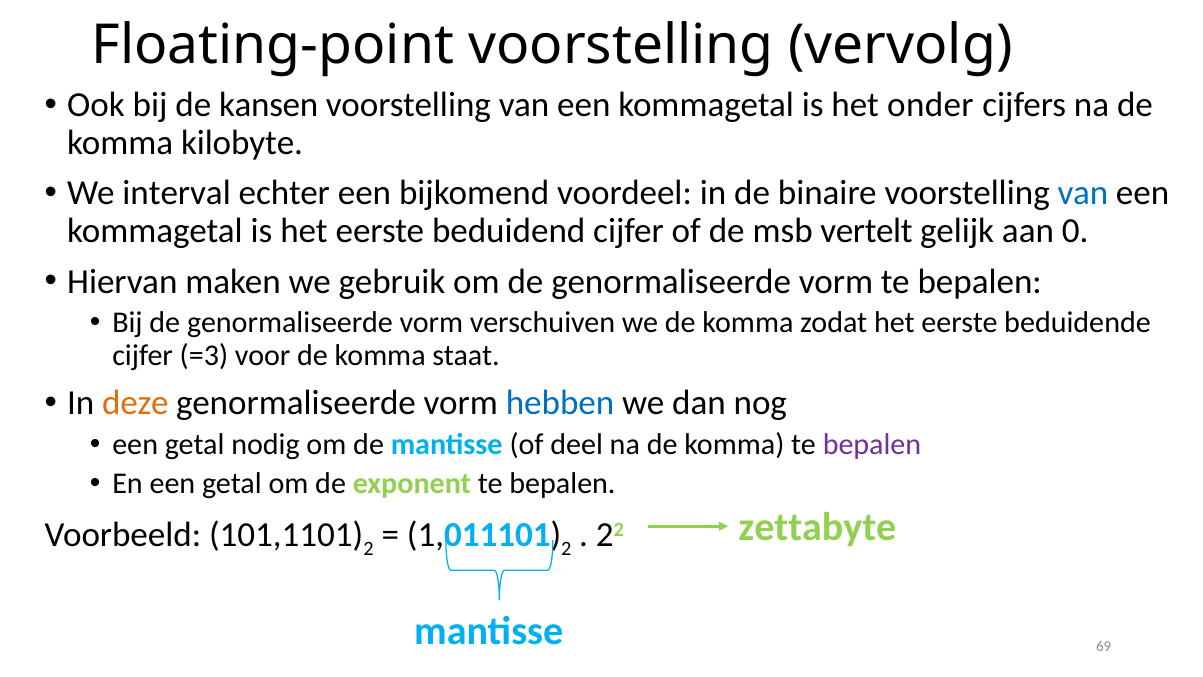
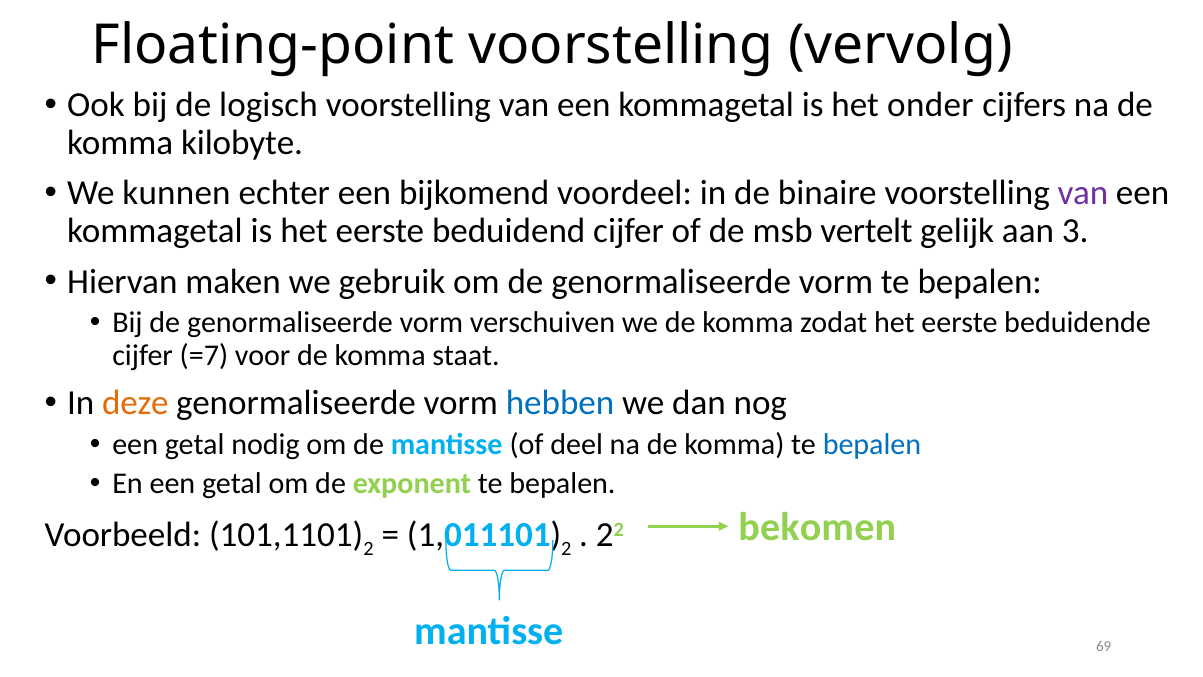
kansen: kansen -> logisch (268, 105)
interval: interval -> kunnen (177, 193)
van colour: blue -> purple (1083, 193)
0: 0 -> 3 (1075, 231)
=3: =3 -> =7 (204, 355)
bepalen colour: purple -> blue (872, 444)
zettabyte: zettabyte -> bekomen (817, 527)
